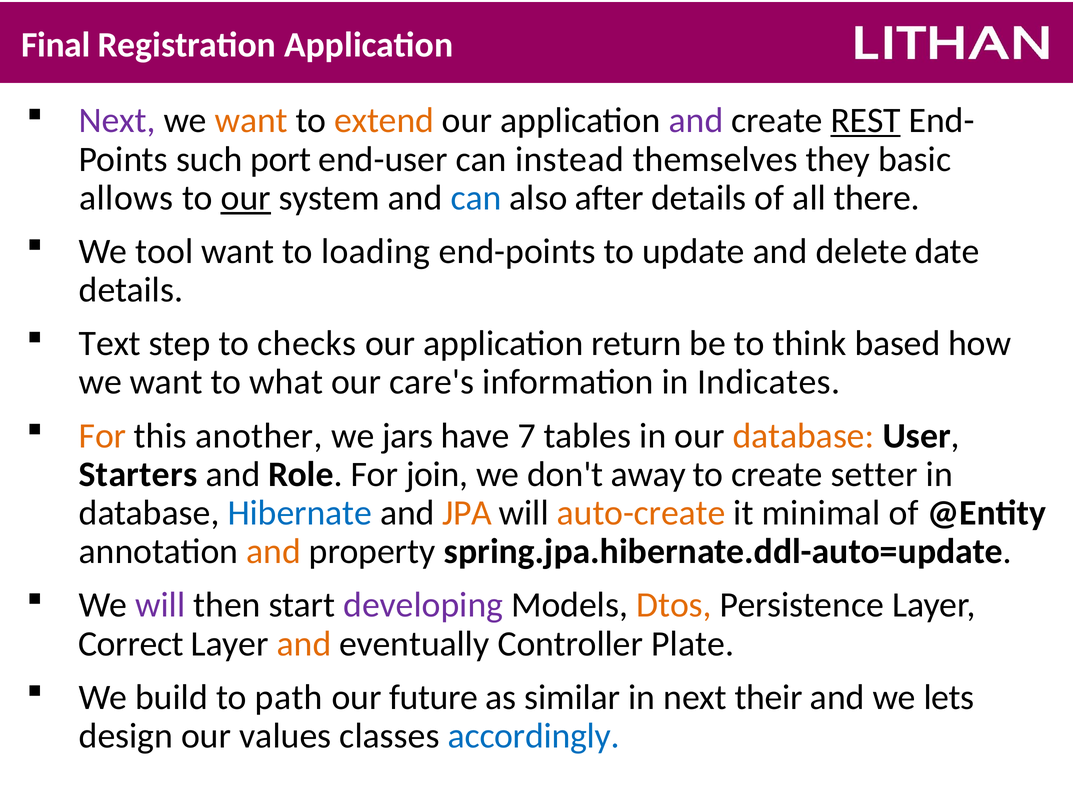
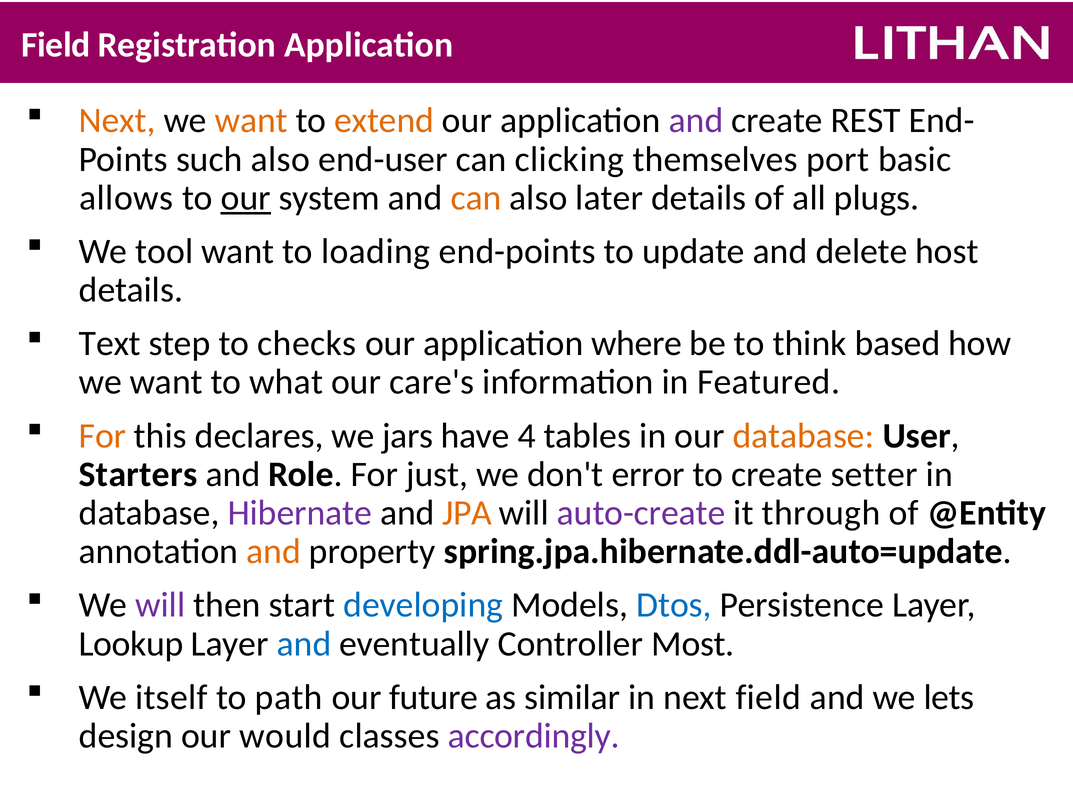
Final: Final -> Field (56, 45)
Next colour: purple -> orange (117, 121)
REST underline: present -> none (866, 121)
such port: port -> also (280, 159)
instead: instead -> clicking (570, 159)
they: they -> port (838, 159)
can colour: blue -> orange (476, 198)
after: after -> later (609, 198)
there: there -> plugs (877, 198)
date: date -> host (947, 251)
return: return -> where (637, 343)
Indicates: Indicates -> Featured (769, 382)
another: another -> declares (259, 436)
7: 7 -> 4 (527, 436)
join: join -> just (437, 474)
away: away -> error (648, 474)
Hibernate colour: blue -> purple (300, 513)
auto-create colour: orange -> purple (641, 513)
minimal: minimal -> through (821, 513)
developing colour: purple -> blue (423, 605)
Dtos colour: orange -> blue (674, 605)
Correct: Correct -> Lookup (131, 644)
and colour: orange -> blue (304, 644)
Plate: Plate -> Most (693, 644)
build: build -> itself (171, 697)
next their: their -> field (768, 697)
values: values -> would (285, 736)
accordingly colour: blue -> purple (534, 736)
